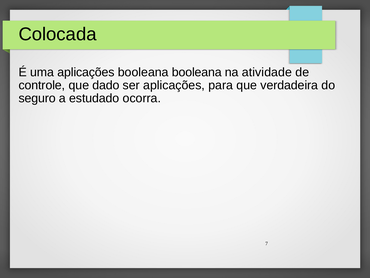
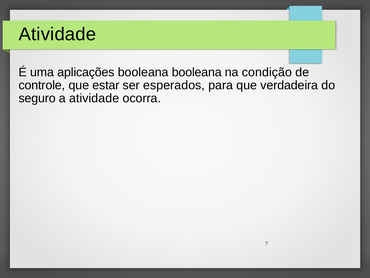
Colocada: Colocada -> Atividade (57, 34)
atividade: atividade -> condição (267, 72)
dado: dado -> estar (106, 85)
ser aplicações: aplicações -> esperados (174, 85)
a estudado: estudado -> atividade (94, 98)
